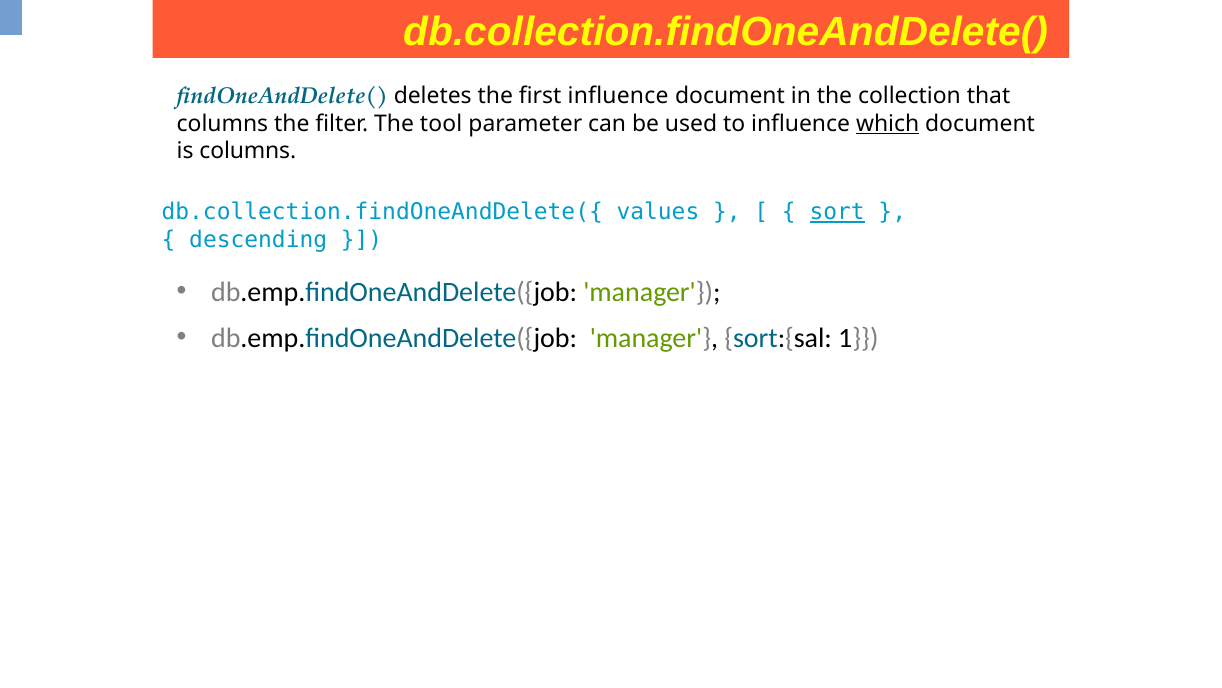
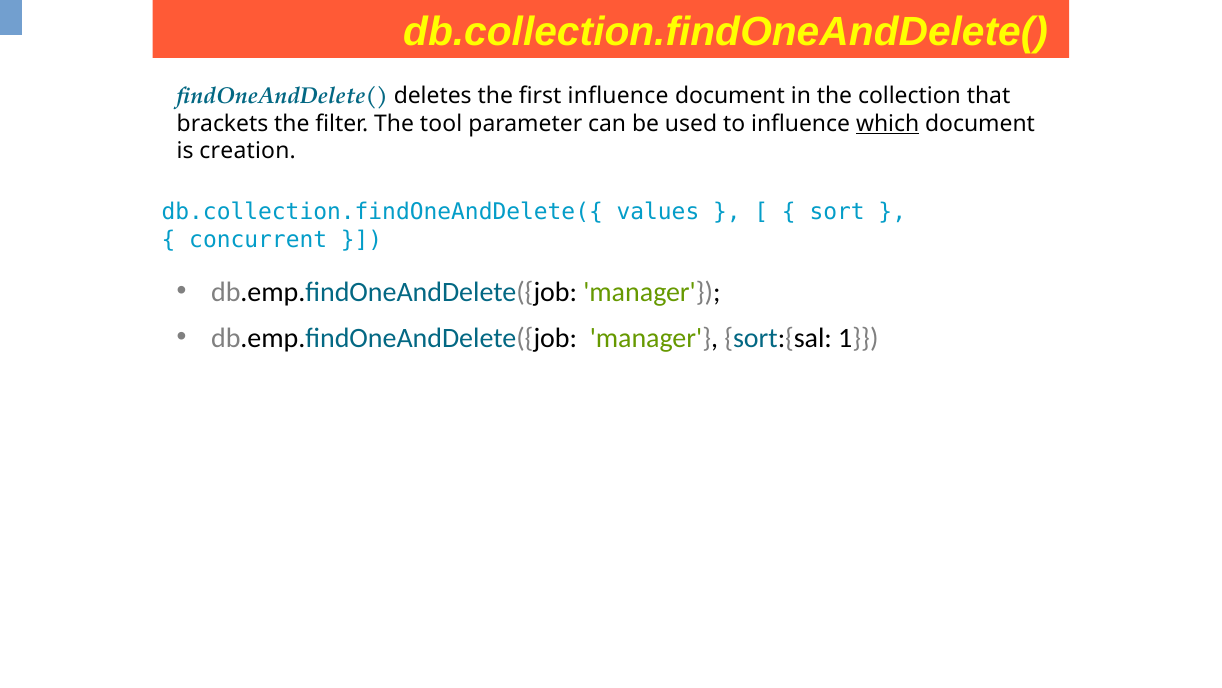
columns: columns -> brackets (222, 124)
is columns: columns -> creation (248, 151)
sort underline: present -> none (837, 212)
descending: descending -> concurrent (258, 239)
